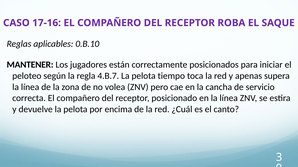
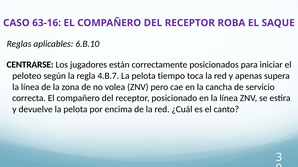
17-16: 17-16 -> 63-16 (47, 23)
0.B.10: 0.B.10 -> 6.B.10 (87, 44)
MANTENER: MANTENER -> CENTRARSE (30, 65)
